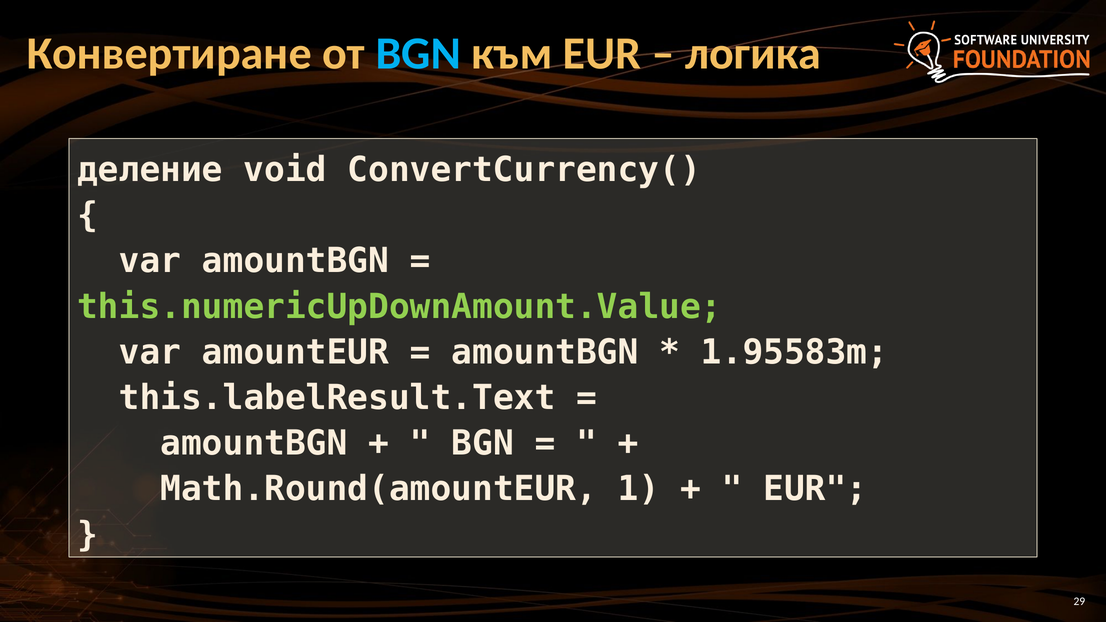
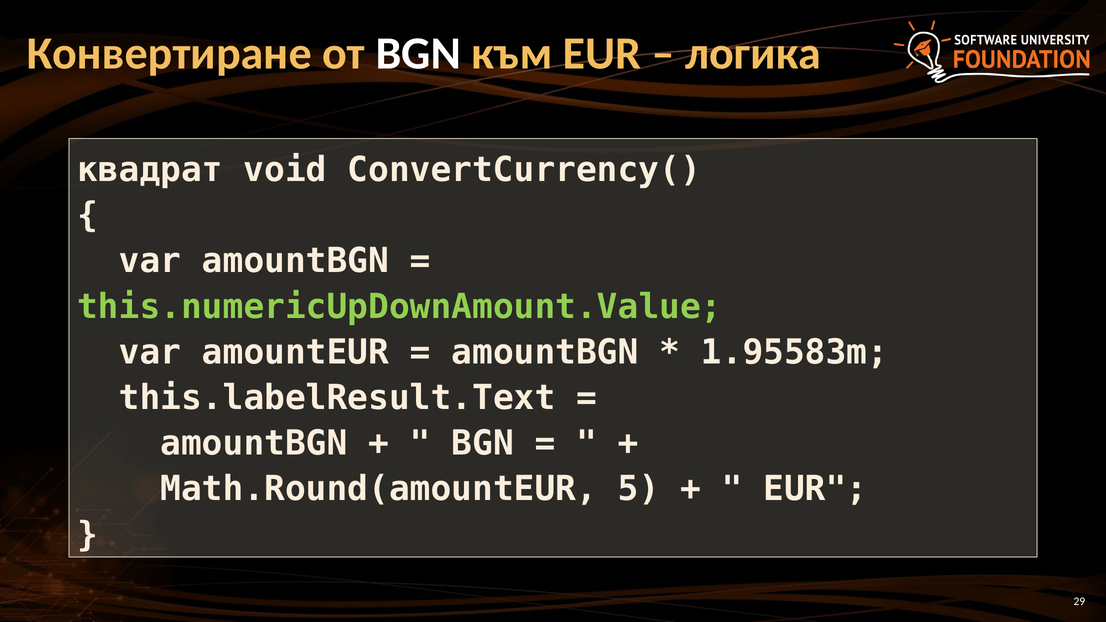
BGN colour: light blue -> white (418, 54)
деление: деление -> квадрат (150, 170)
1: 1 -> 5 (639, 489)
